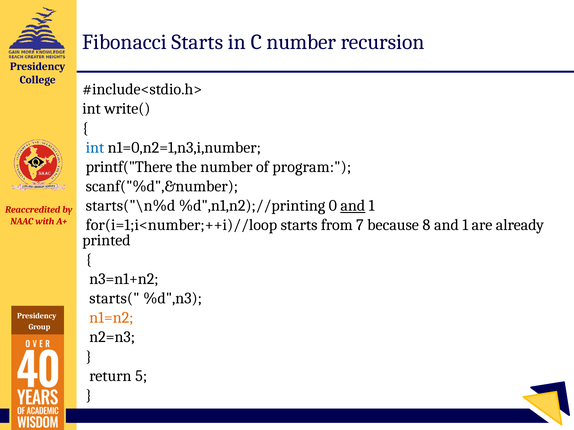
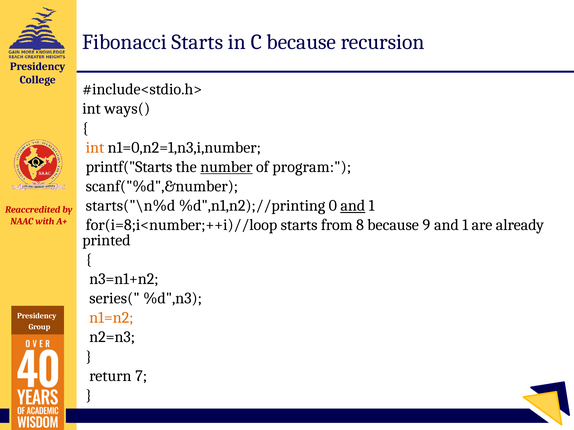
C number: number -> because (301, 42)
write(: write( -> ways( (127, 109)
int colour: blue -> orange (95, 148)
printf("There: printf("There -> printf("Starts (129, 167)
number underline: none -> present (226, 167)
for(i=1;i<number;++i)//loop: for(i=1;i<number;++i)//loop -> for(i=8;i<number;++i)//loop (181, 225)
7: 7 -> 8 (360, 225)
8: 8 -> 9 (426, 225)
starts(: starts( -> series( (114, 299)
5: 5 -> 7 (141, 376)
